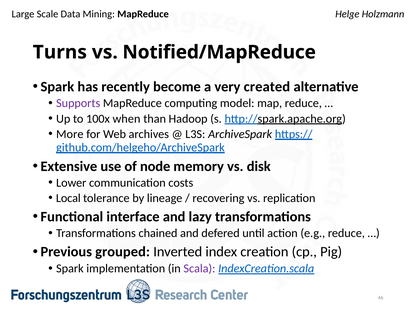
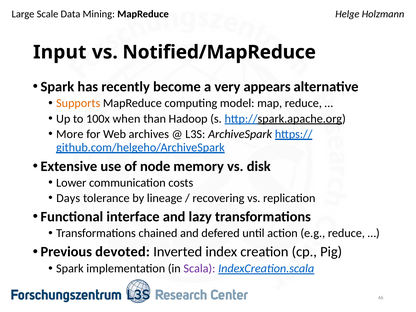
Turns: Turns -> Input (60, 52)
created: created -> appears (267, 87)
Supports colour: purple -> orange (78, 103)
Local: Local -> Days (68, 198)
grouped: grouped -> devoted (123, 252)
